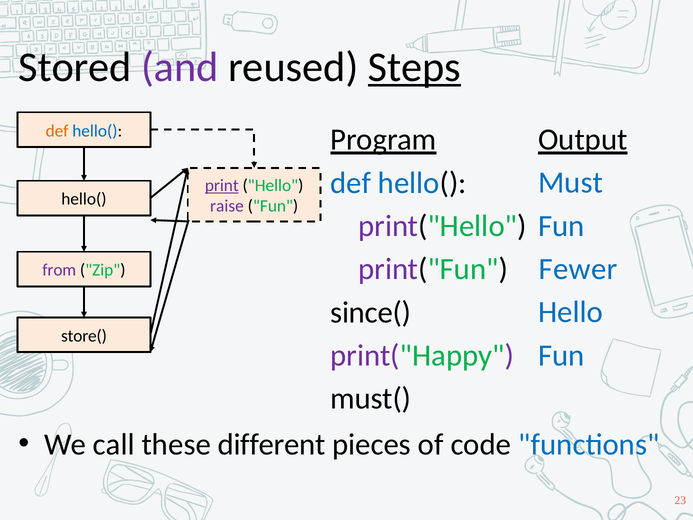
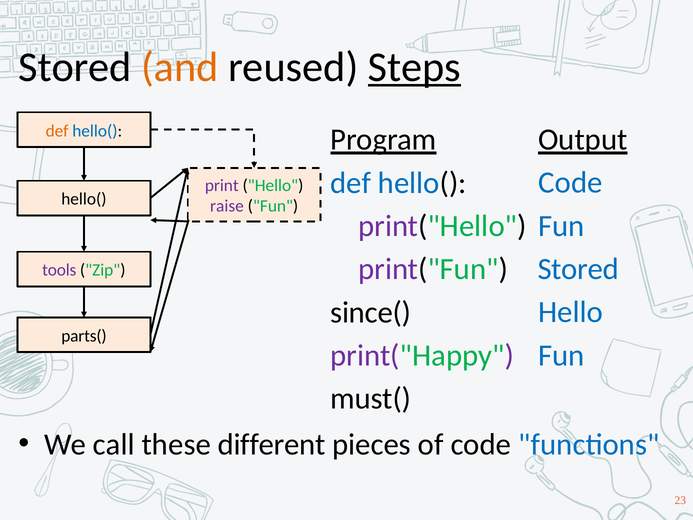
and colour: purple -> orange (180, 67)
Must: Must -> Code (570, 183)
print underline: present -> none (222, 185)
Fewer: Fewer -> Stored (578, 269)
from: from -> tools (59, 270)
store(: store( -> parts( (84, 336)
